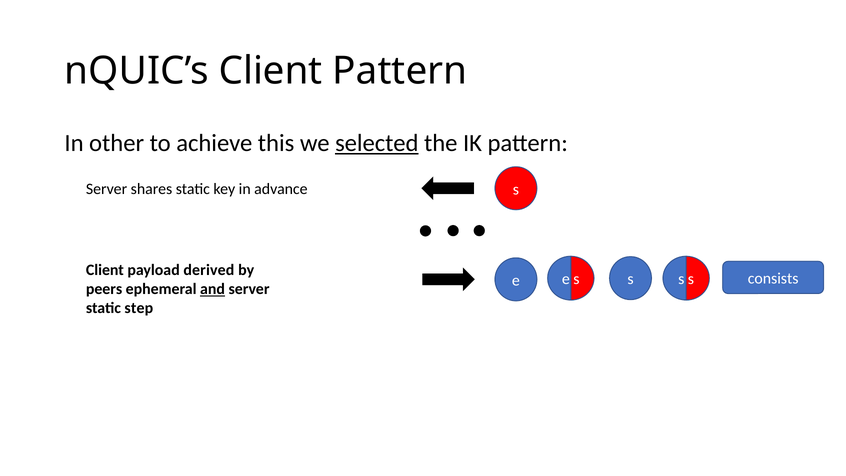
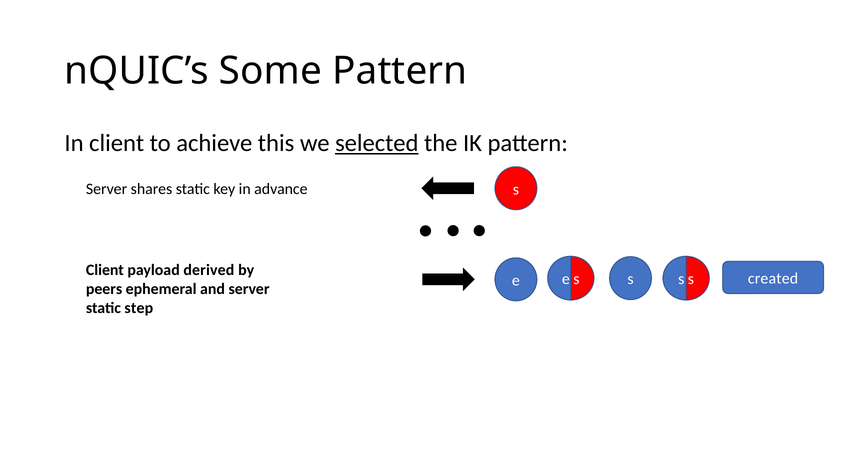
nQUIC’s Client: Client -> Some (271, 71)
In other: other -> client (117, 143)
consists: consists -> created (773, 278)
and underline: present -> none (212, 289)
